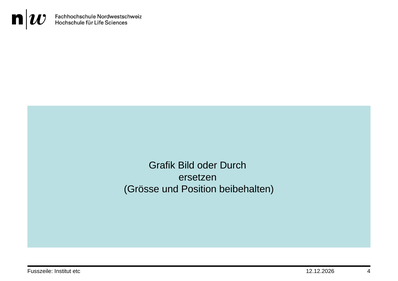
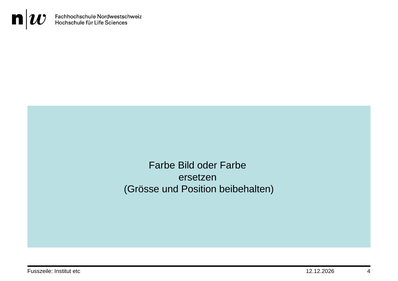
Grafik: Grafik -> Farbe (162, 166)
oder Durch: Durch -> Farbe (233, 166)
